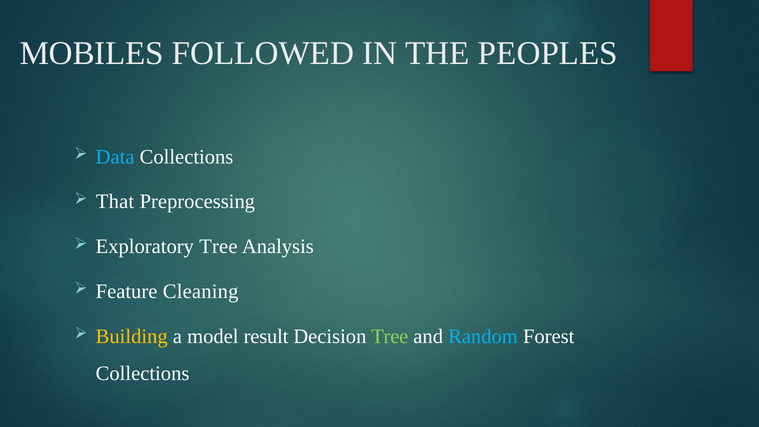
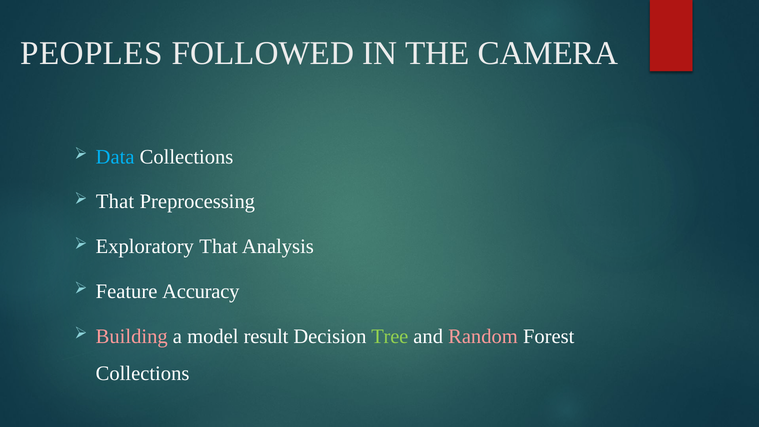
MOBILES: MOBILES -> PEOPLES (91, 53)
PEOPLES: PEOPLES -> CAMERA (548, 53)
Exploratory Tree: Tree -> That (218, 247)
Cleaning: Cleaning -> Accuracy (201, 291)
Building colour: yellow -> pink (132, 336)
Random colour: light blue -> pink (483, 336)
